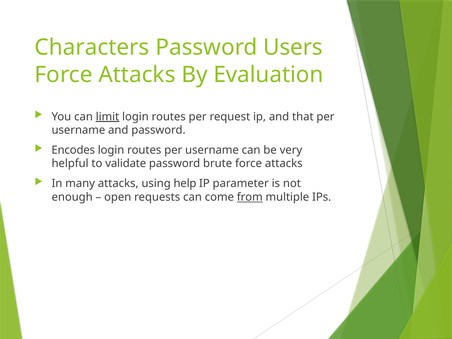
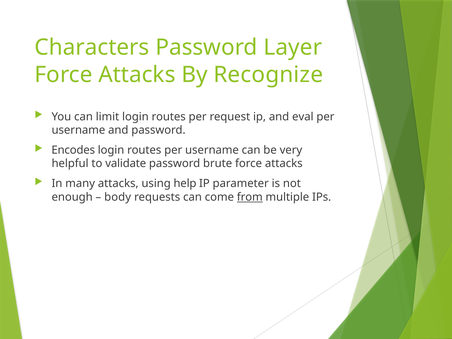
Users: Users -> Layer (293, 48)
Evaluation: Evaluation -> Recognize (268, 75)
limit underline: present -> none (107, 117)
that: that -> eval (303, 117)
open: open -> body (118, 197)
